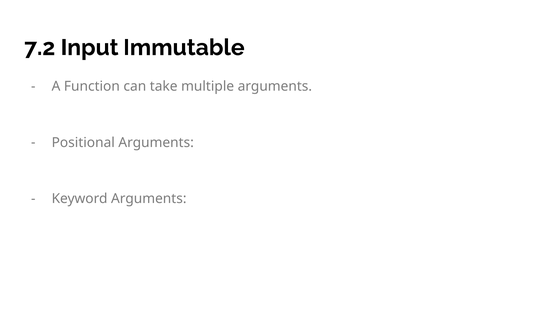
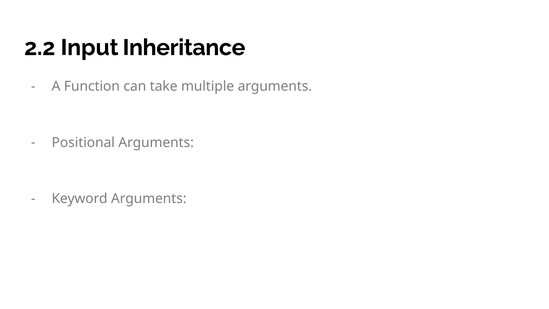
7.2: 7.2 -> 2.2 (40, 48)
Immutable: Immutable -> Inheritance (184, 48)
